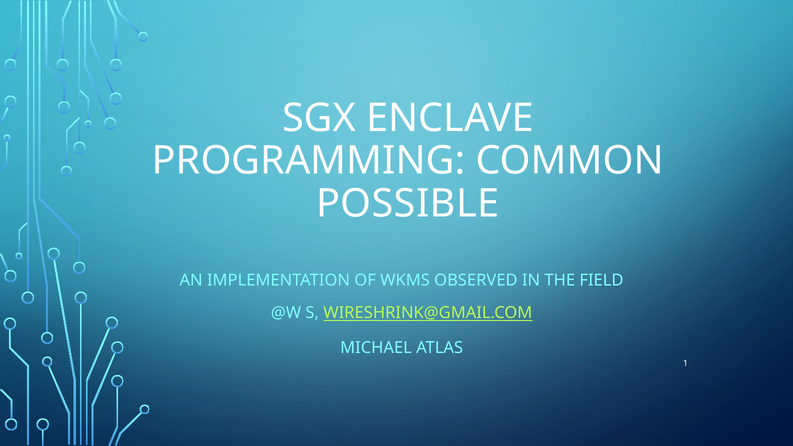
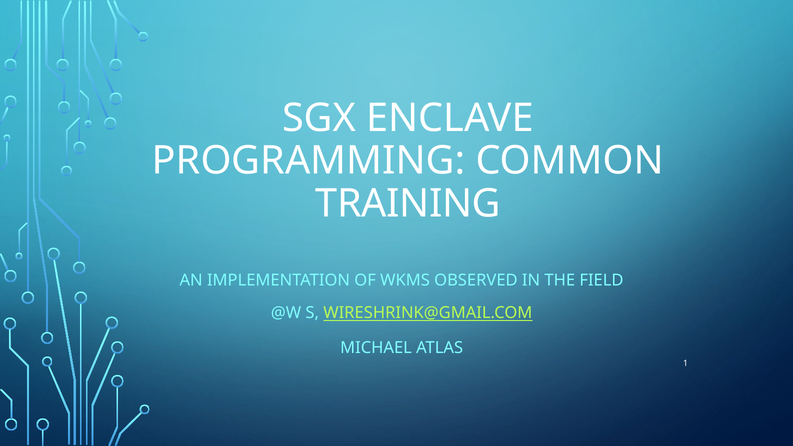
POSSIBLE: POSSIBLE -> TRAINING (408, 204)
